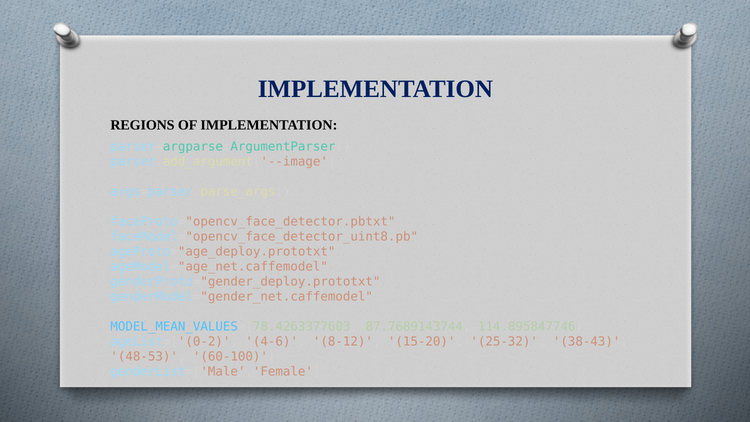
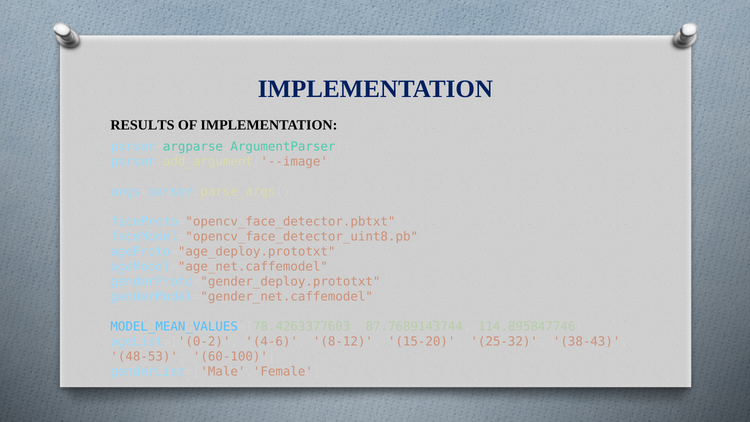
REGIONS: REGIONS -> RESULTS (142, 125)
